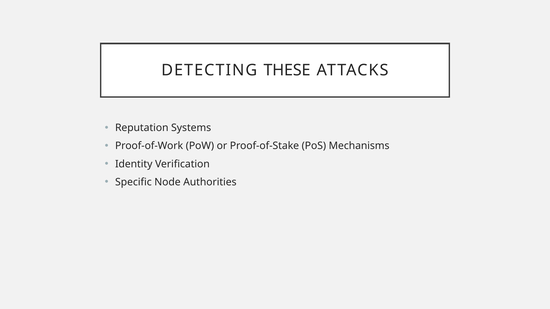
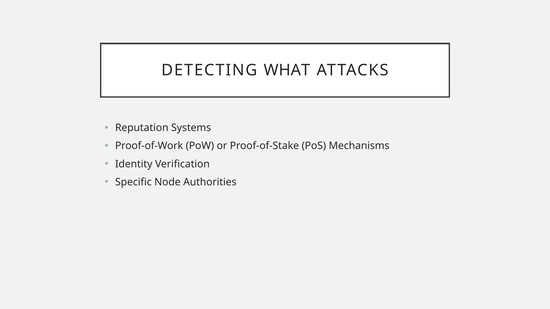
THESE: THESE -> WHAT (287, 70)
